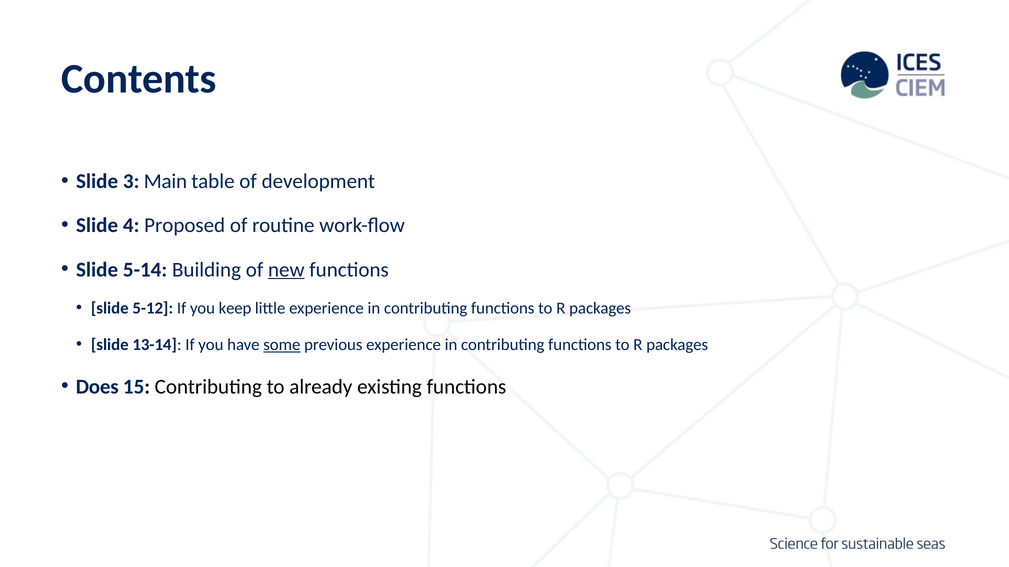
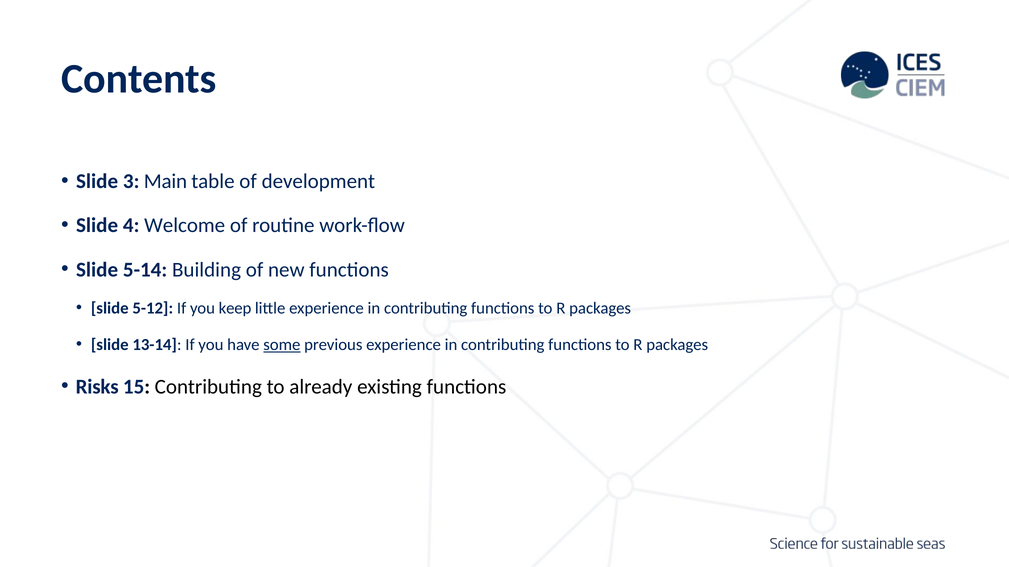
Proposed: Proposed -> Welcome (185, 226)
new underline: present -> none (286, 270)
Does: Does -> Risks (97, 387)
